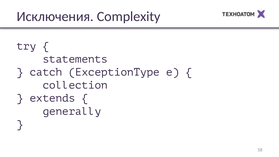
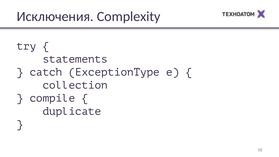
extends: extends -> compile (52, 98)
generally: generally -> duplicate (72, 111)
